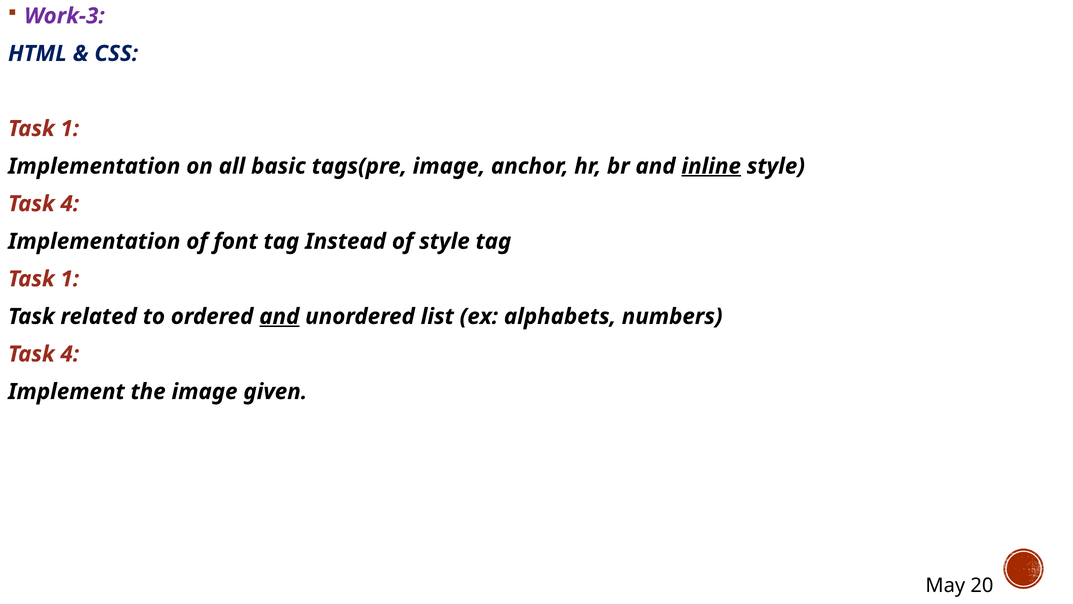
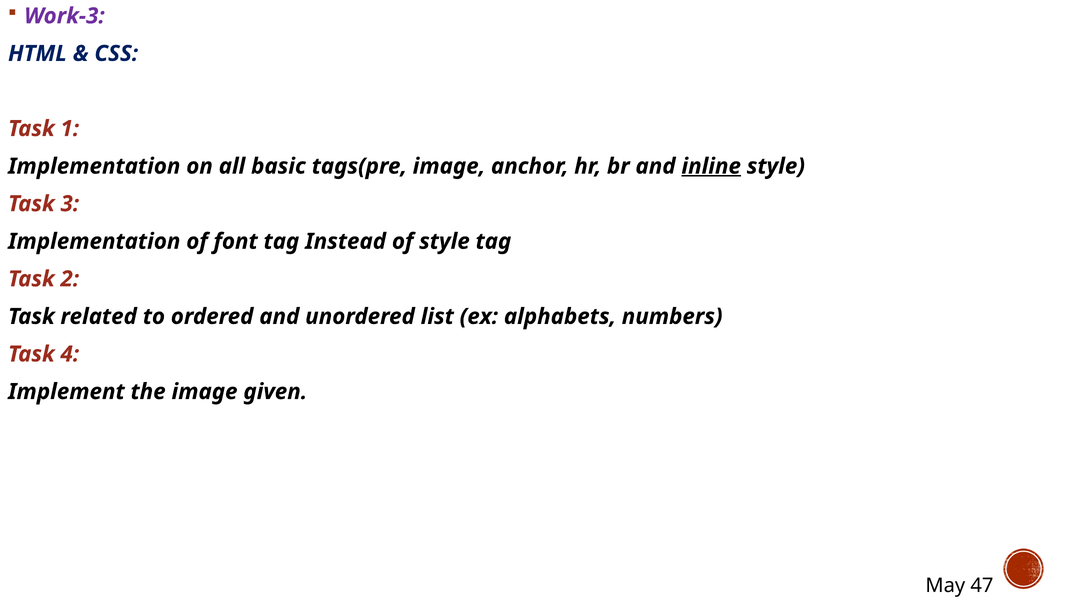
4: 4 -> 3 (70, 204)
1: 1 -> 2 (70, 279)
and underline: present -> none (279, 316)
20: 20 -> 47 (982, 585)
